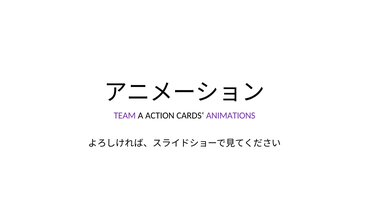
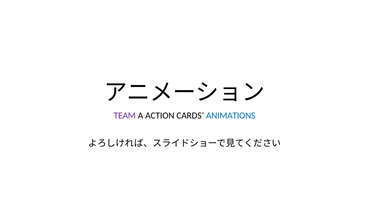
ANIMATIONS colour: purple -> blue (231, 115)
